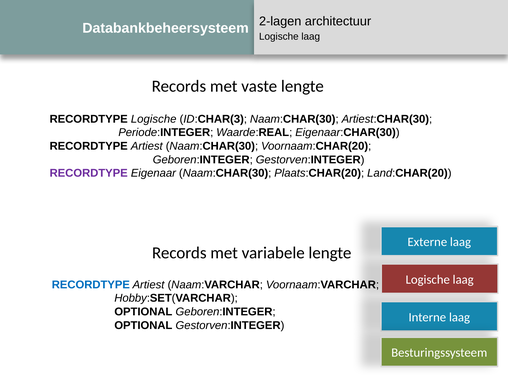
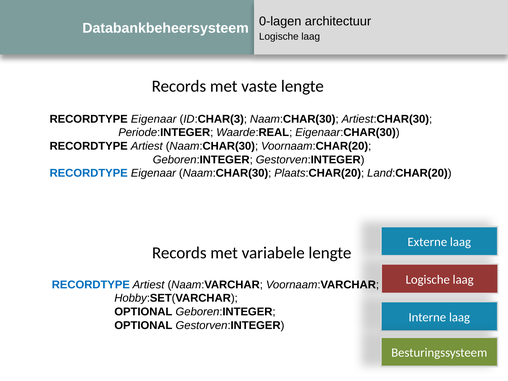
2-lagen: 2-lagen -> 0-lagen (280, 21)
Logische: Logische -> Eigenaar (154, 119)
RECORDTYPE colour: purple -> blue (89, 173)
